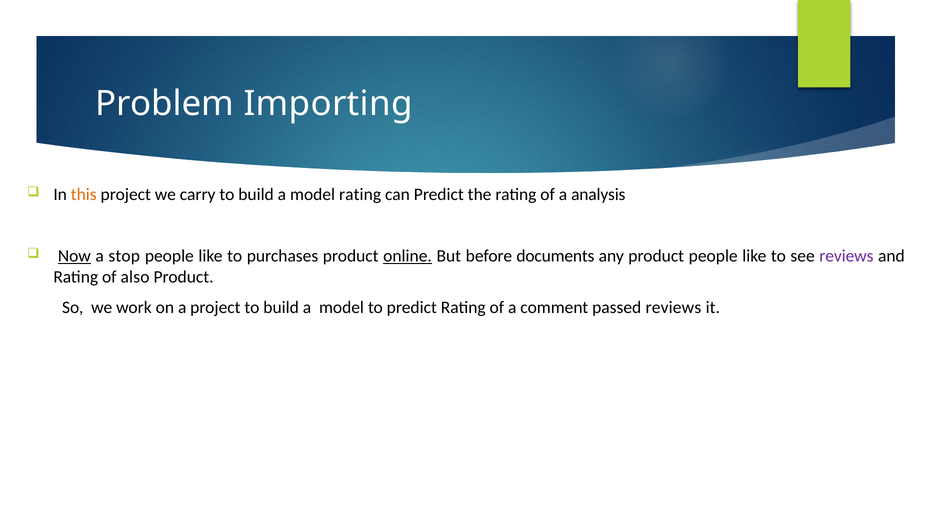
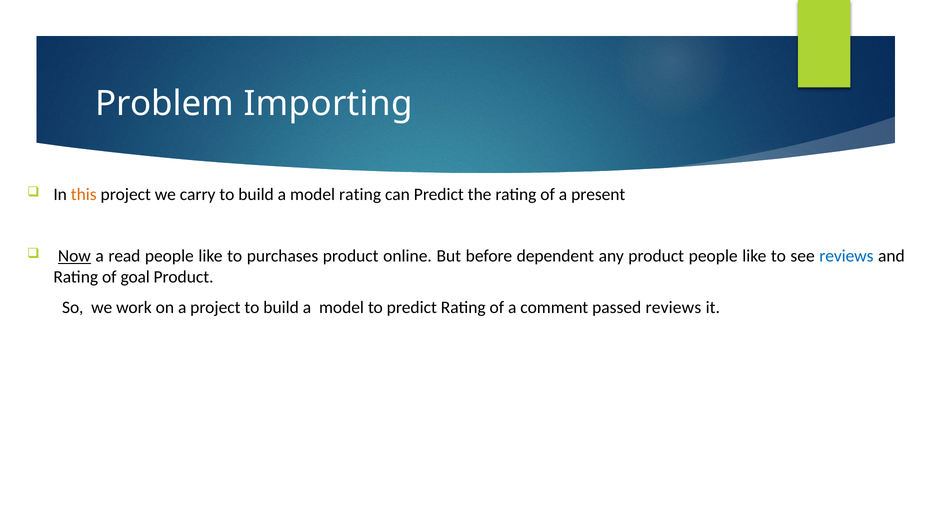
analysis: analysis -> present (598, 195)
stop: stop -> read (124, 256)
online underline: present -> none (408, 256)
documents: documents -> dependent (555, 256)
reviews colour: purple -> blue (846, 256)
also: also -> goal (135, 277)
